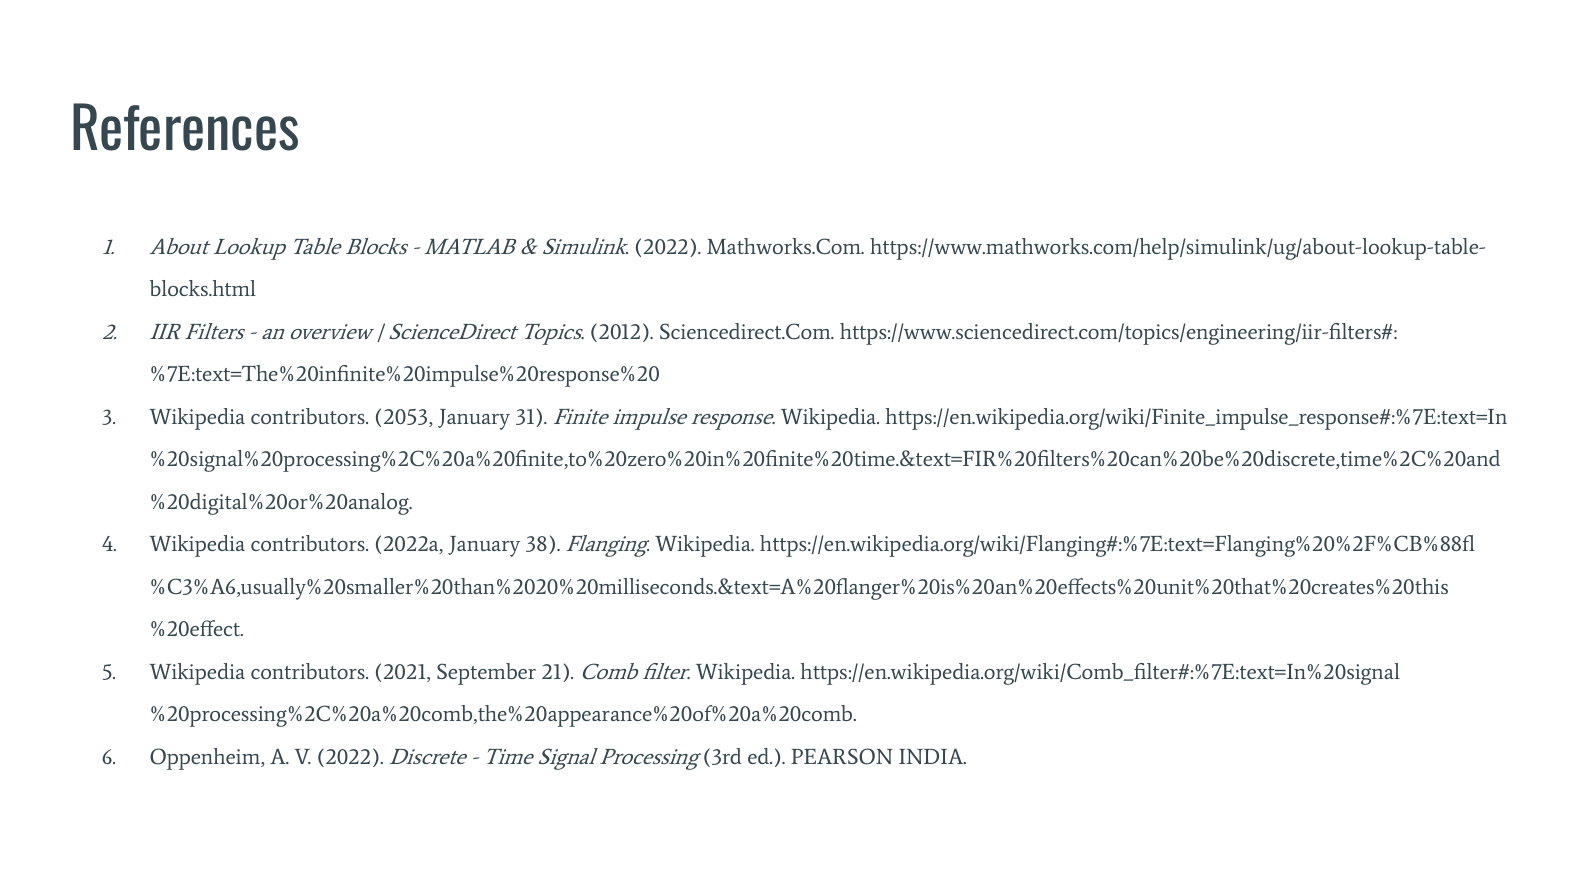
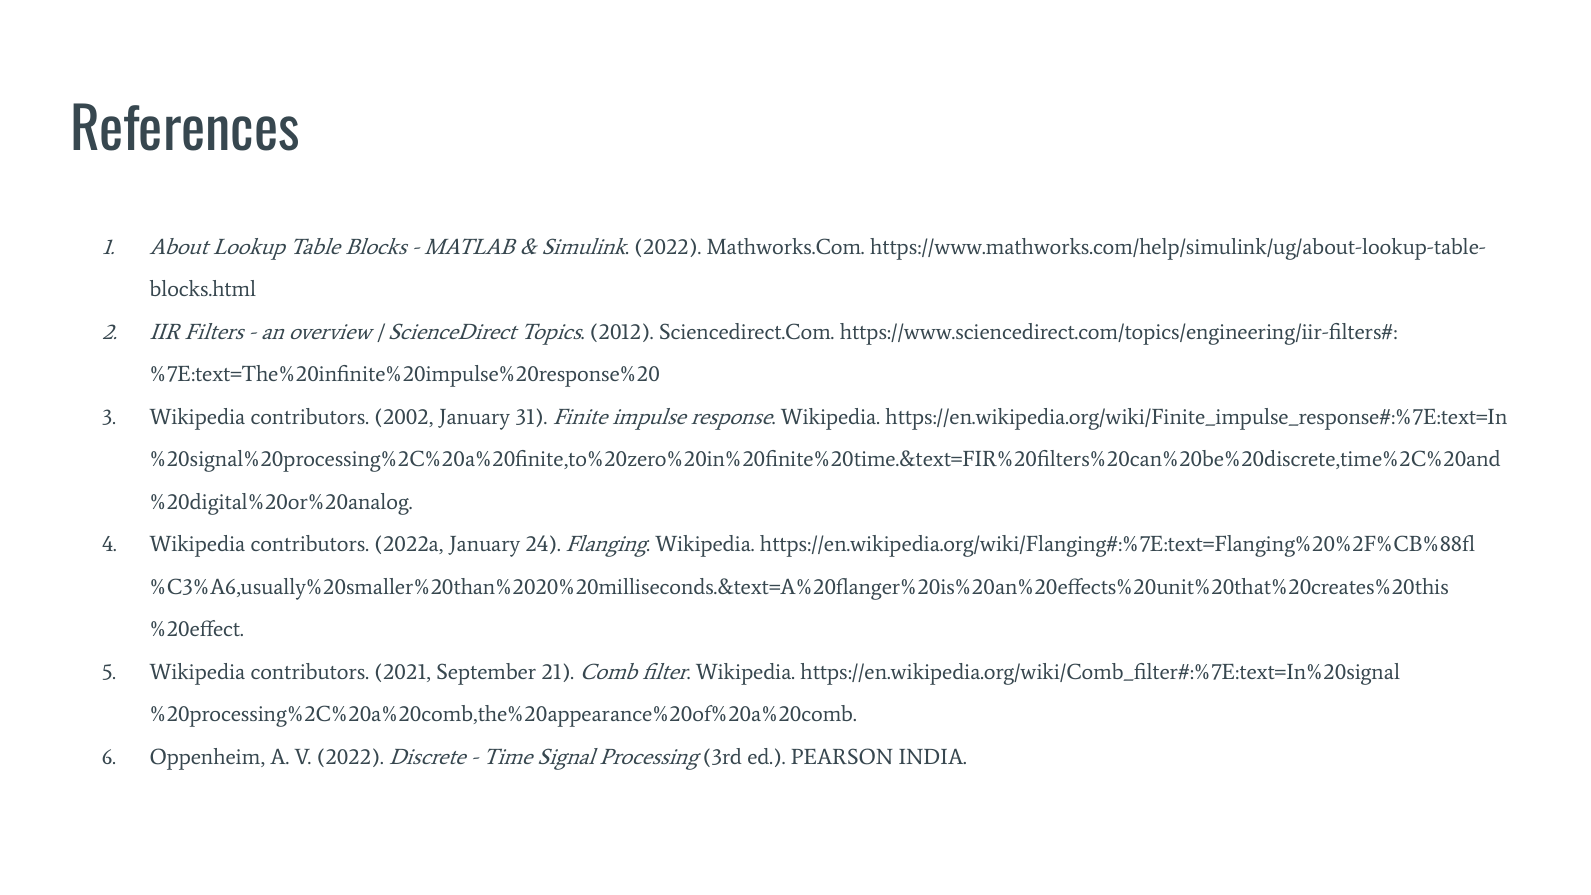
2053: 2053 -> 2002 (404, 417)
38: 38 -> 24 (543, 544)
